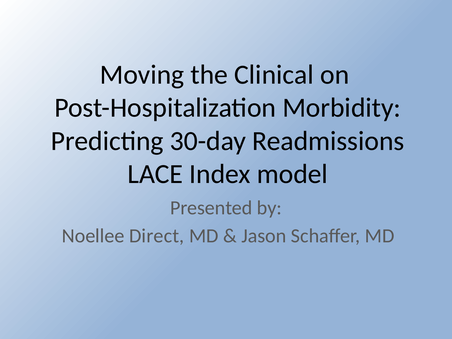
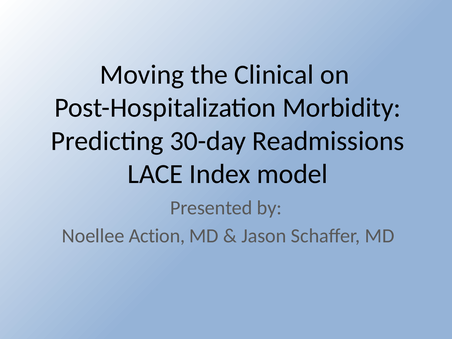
Direct: Direct -> Action (157, 236)
